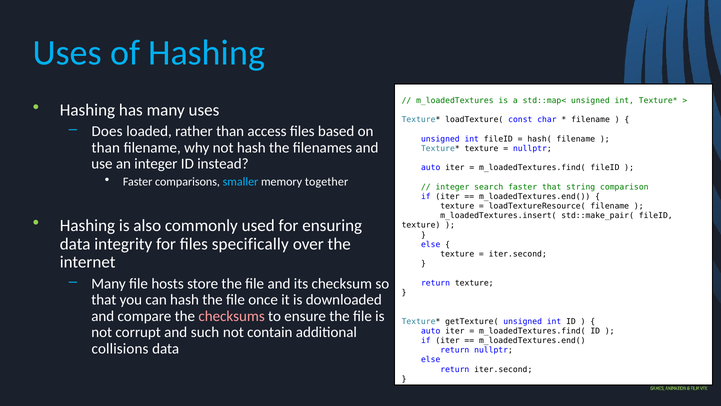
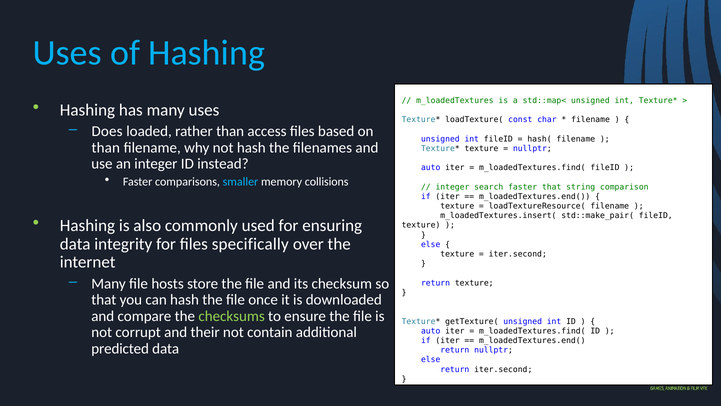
together: together -> collisions (327, 182)
checksums colour: pink -> light green (232, 316)
such: such -> their (205, 332)
collisions: collisions -> predicted (120, 348)
